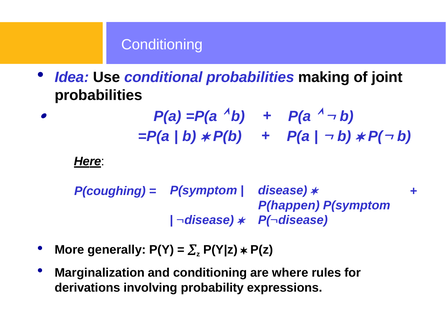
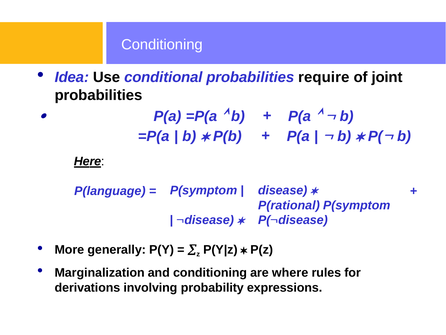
making: making -> require (324, 77)
P(coughing: P(coughing -> P(language (110, 191)
P(happen: P(happen -> P(rational (289, 205)
